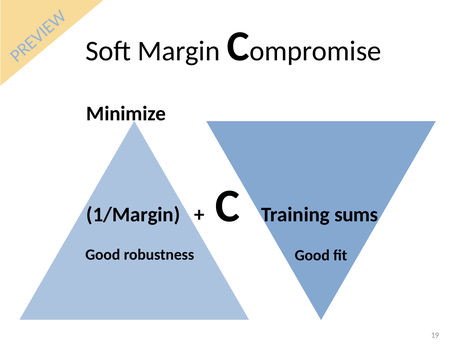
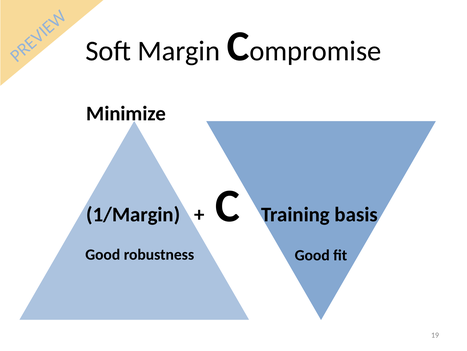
sums: sums -> basis (356, 214)
